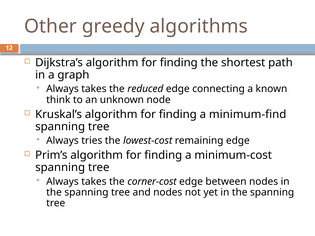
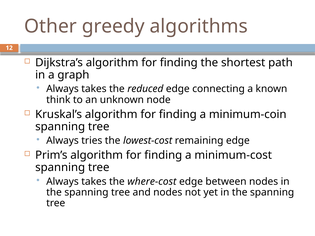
minimum-find: minimum-find -> minimum-coin (248, 114)
corner-cost: corner-cost -> where-cost (152, 182)
